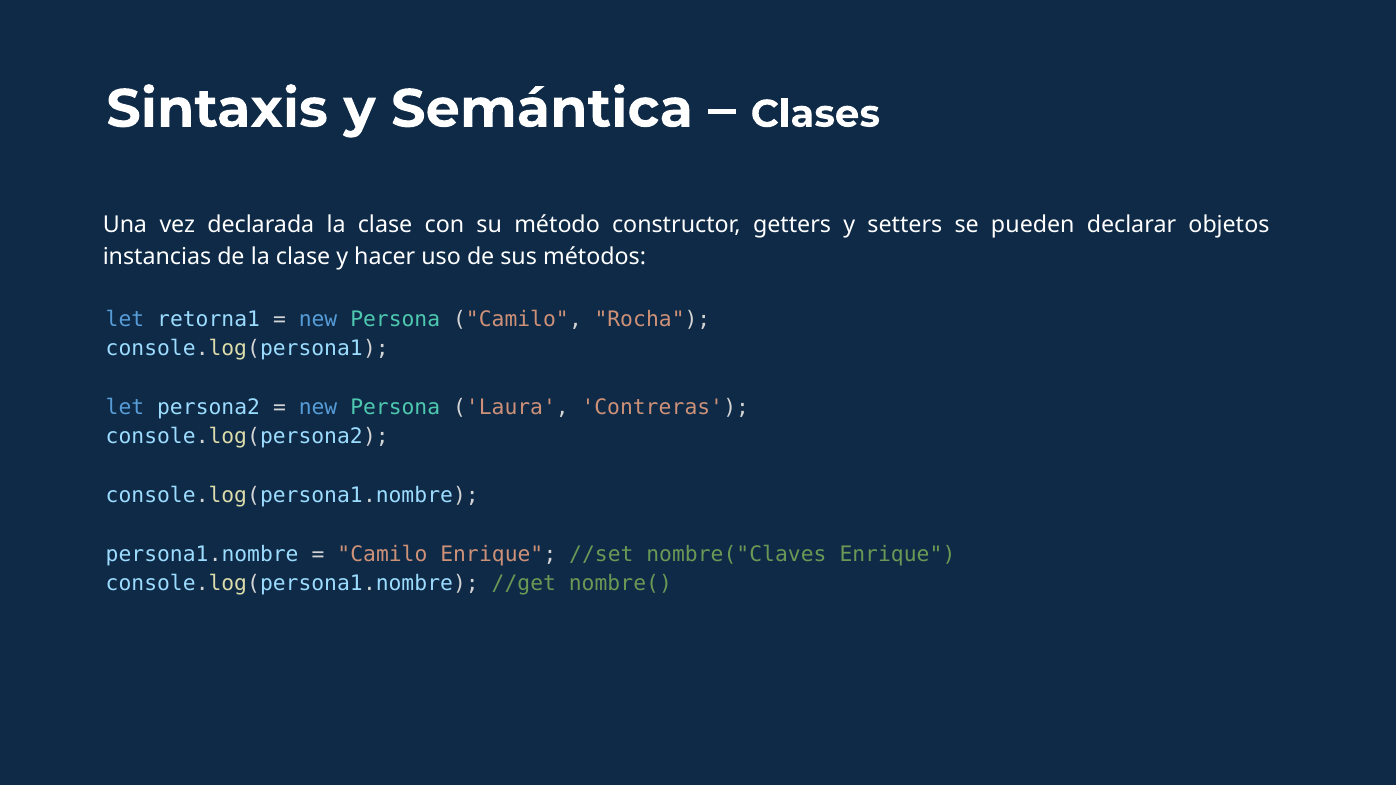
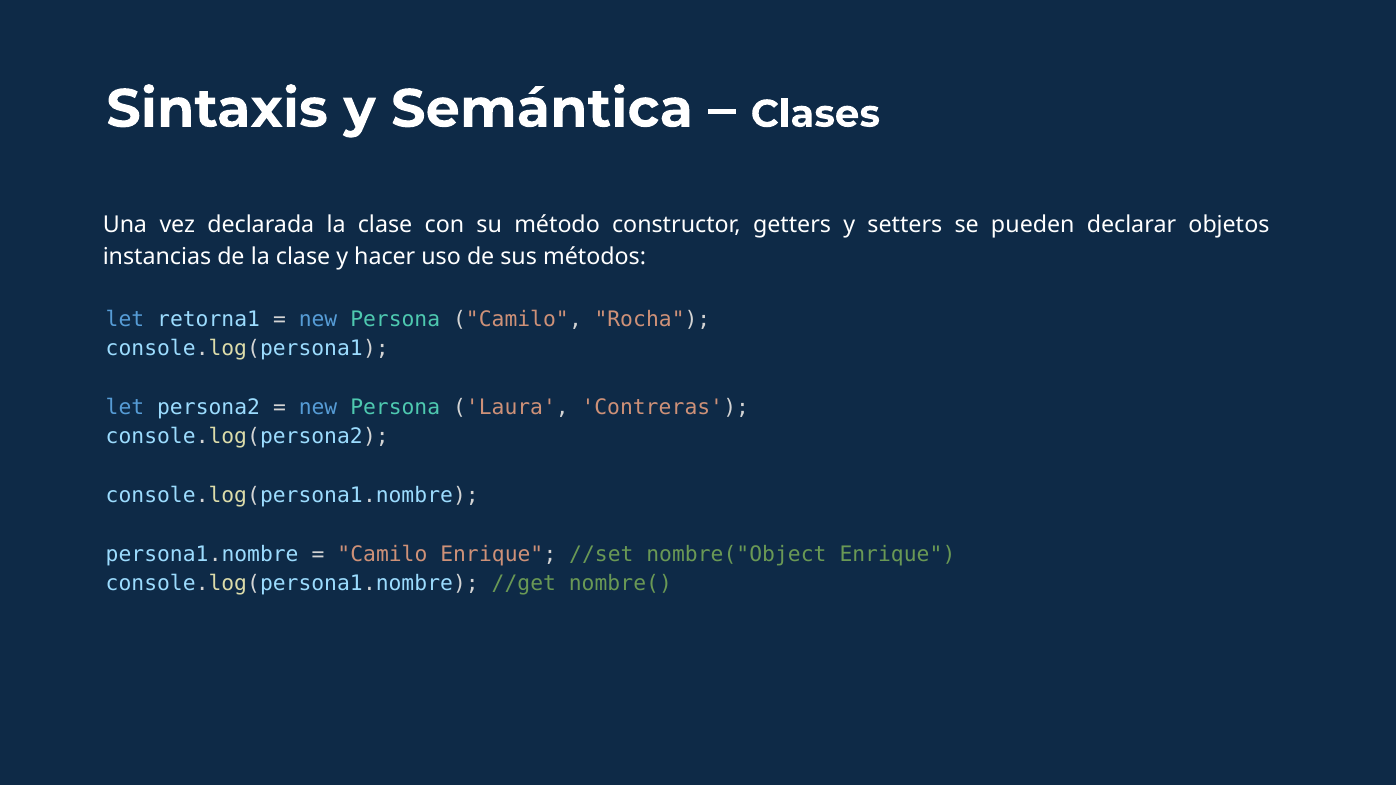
nombre("Claves: nombre("Claves -> nombre("Object (736, 555)
